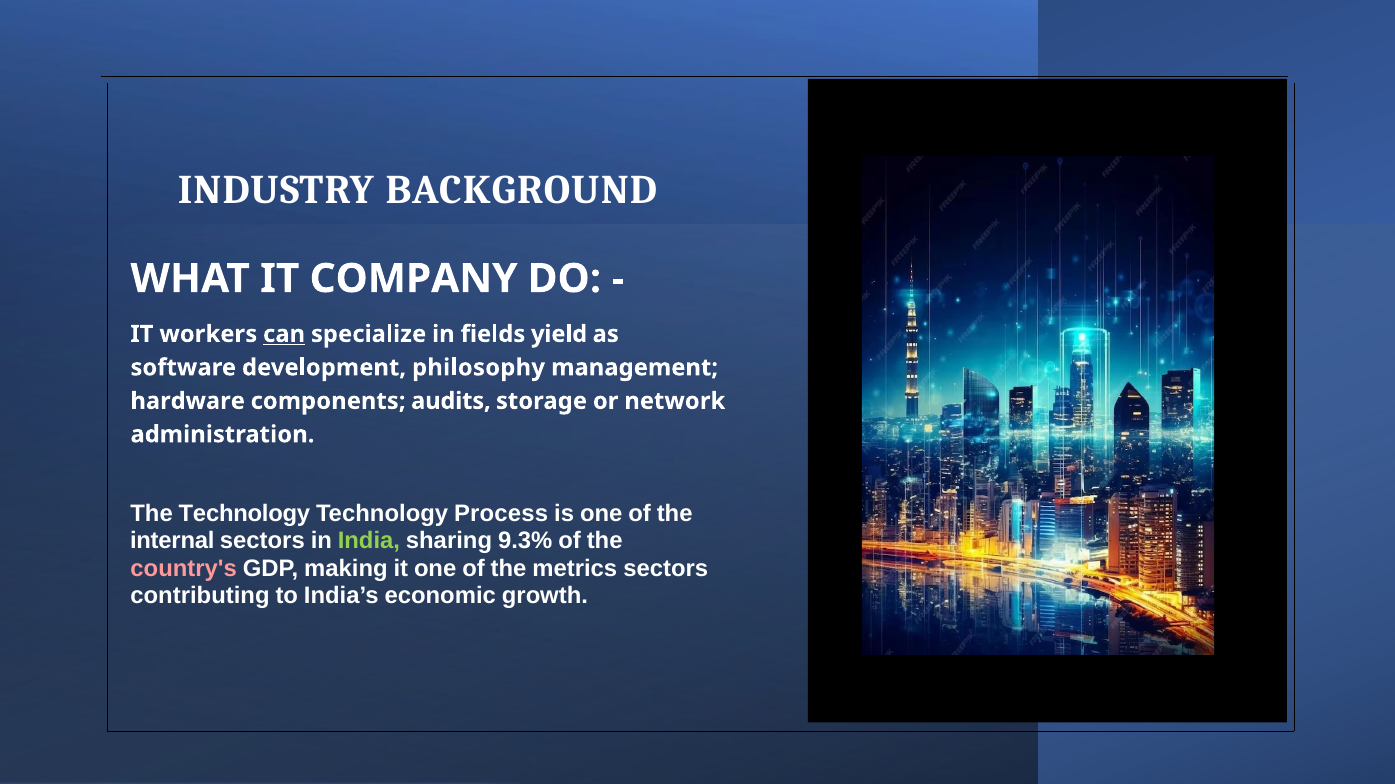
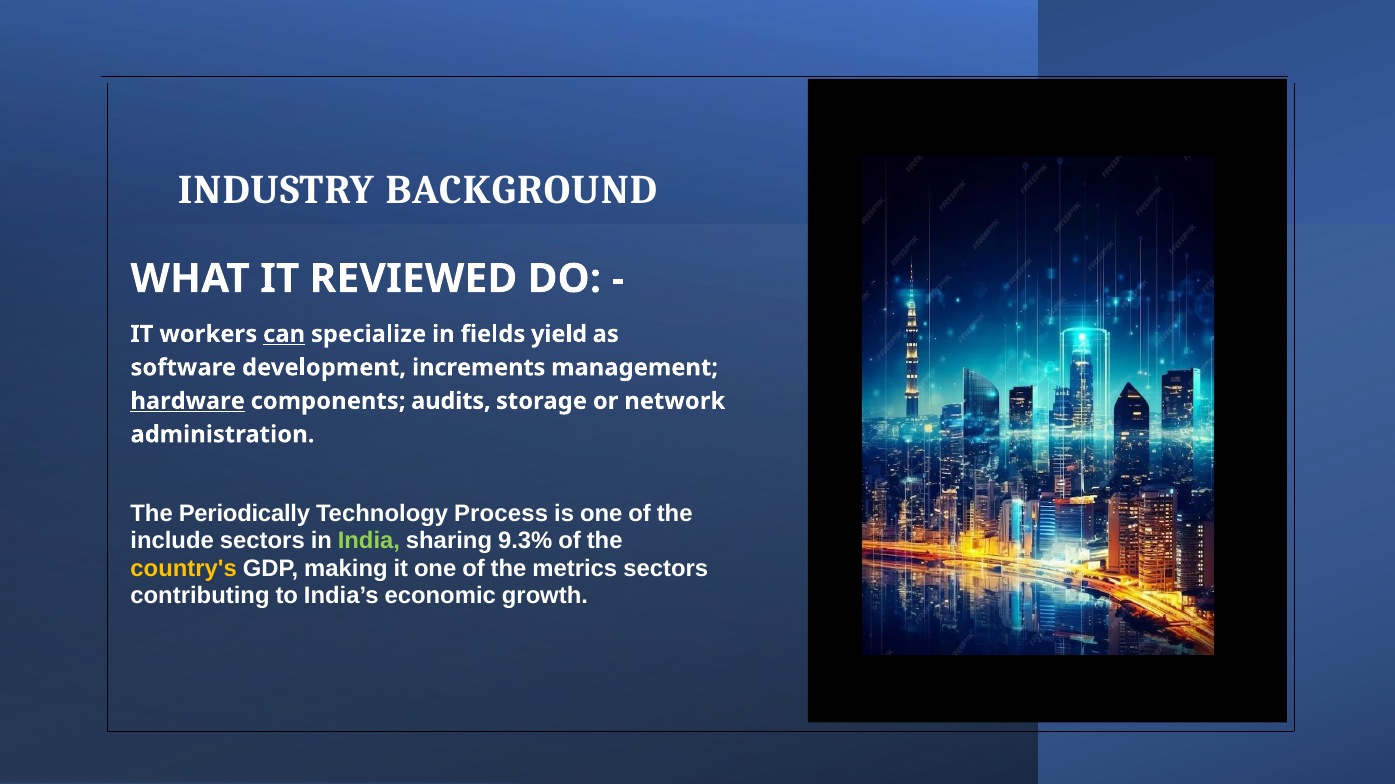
COMPANY: COMPANY -> REVIEWED (413, 279)
philosophy: philosophy -> increments (479, 368)
hardware underline: none -> present (188, 401)
The Technology: Technology -> Periodically (244, 514)
internal: internal -> include (172, 541)
country's colour: pink -> yellow (184, 569)
